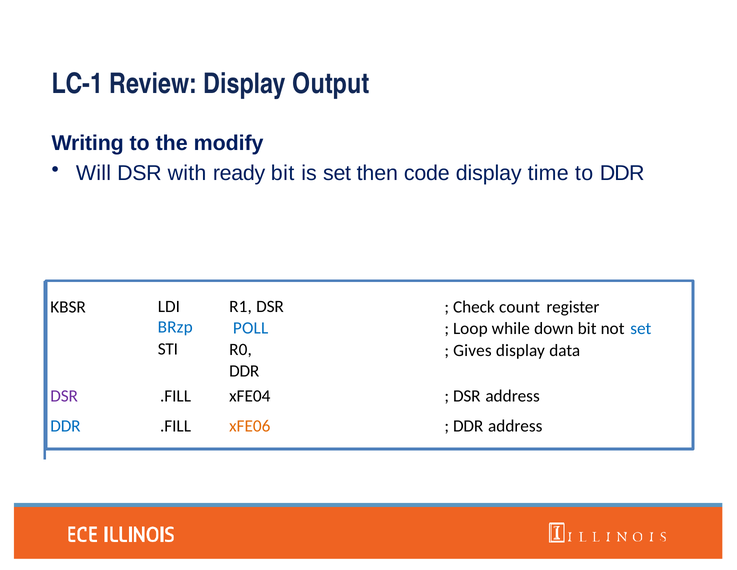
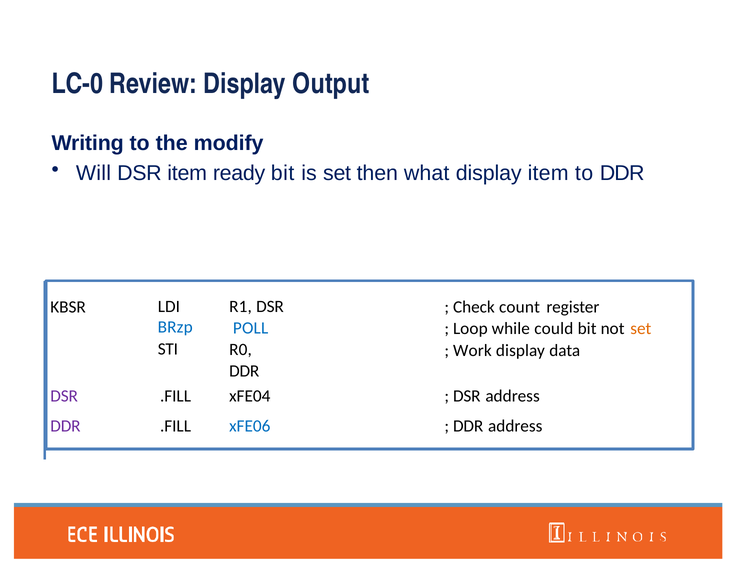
LC-1: LC-1 -> LC-0 (77, 84)
DSR with: with -> item (187, 173)
code: code -> what (427, 173)
display time: time -> item (548, 173)
down: down -> could (554, 328)
set colour: blue -> orange (641, 328)
Gives: Gives -> Work (472, 350)
DDR colour: blue -> purple (65, 426)
xFE06 colour: orange -> blue (250, 426)
